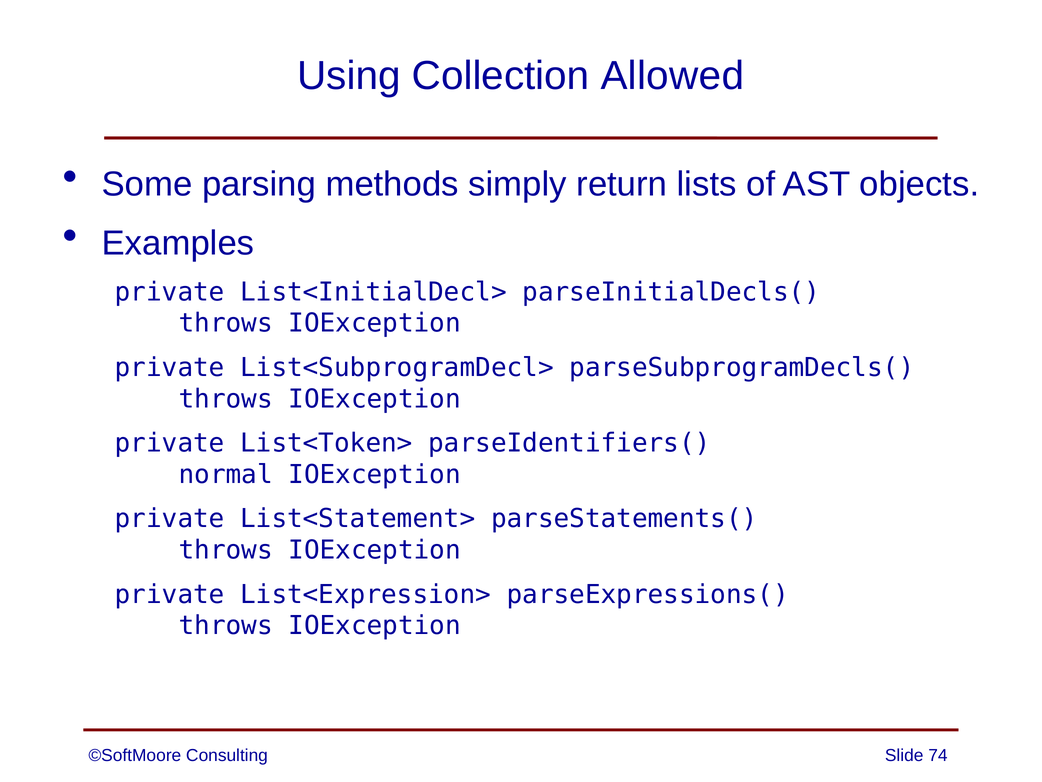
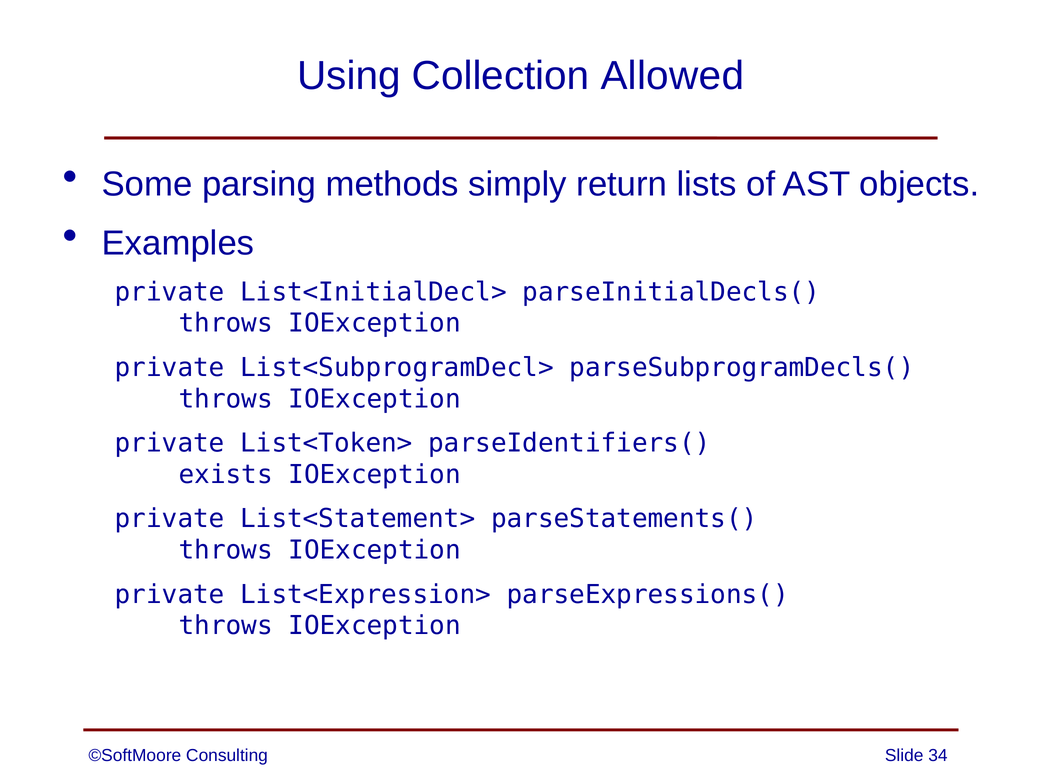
normal: normal -> exists (226, 474)
74: 74 -> 34 (938, 755)
